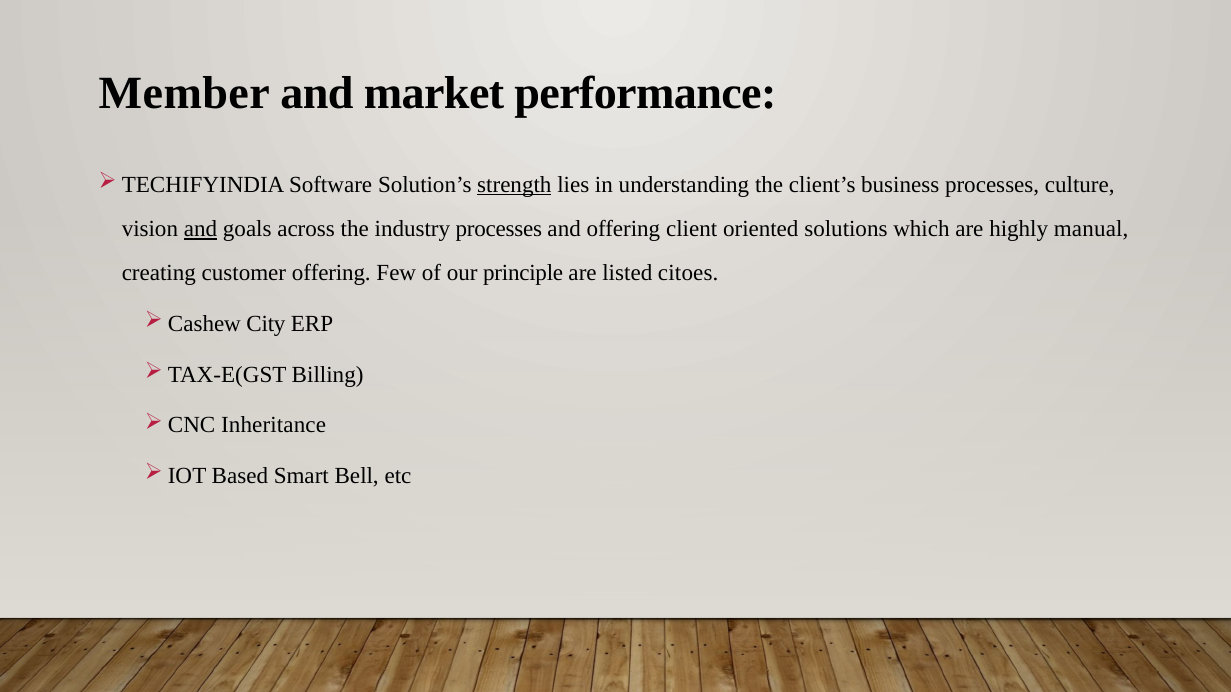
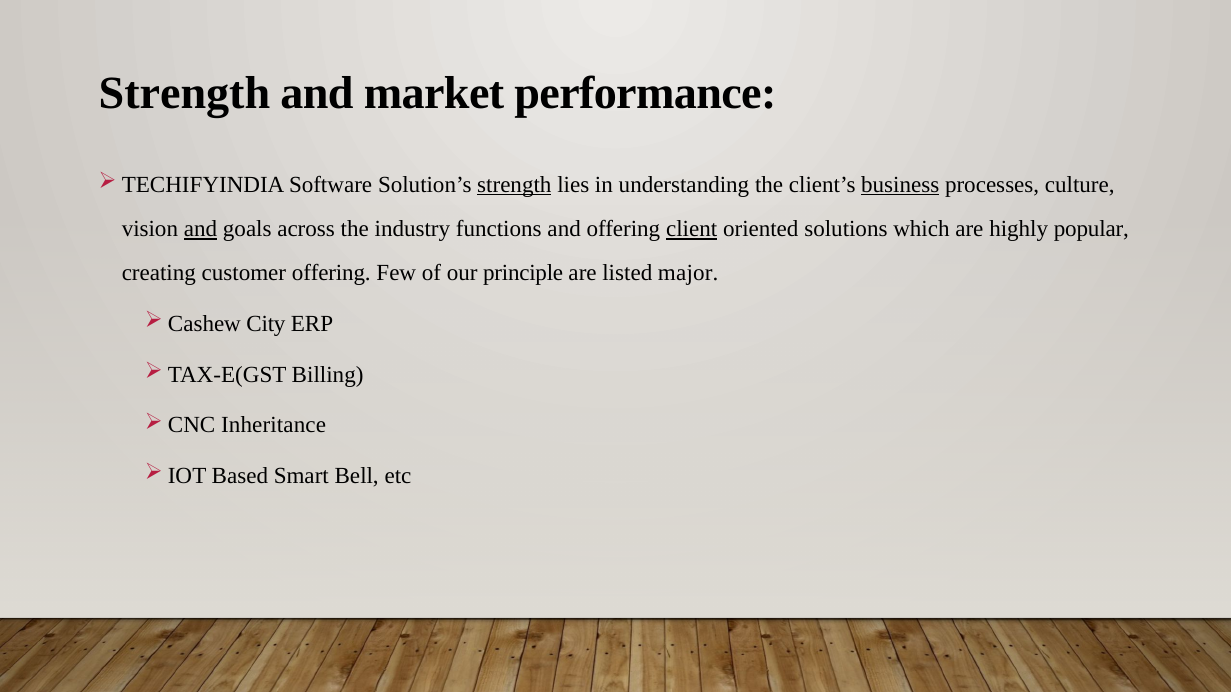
Member: Member -> Strength (184, 94)
business underline: none -> present (900, 185)
industry processes: processes -> functions (499, 229)
client underline: none -> present (692, 229)
manual: manual -> popular (1091, 229)
citoes: citoes -> major (688, 273)
